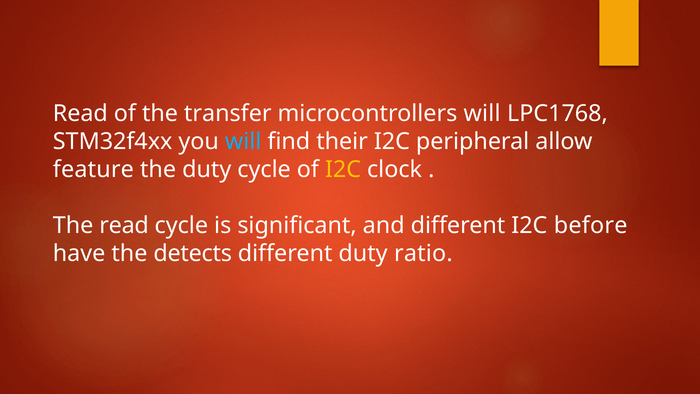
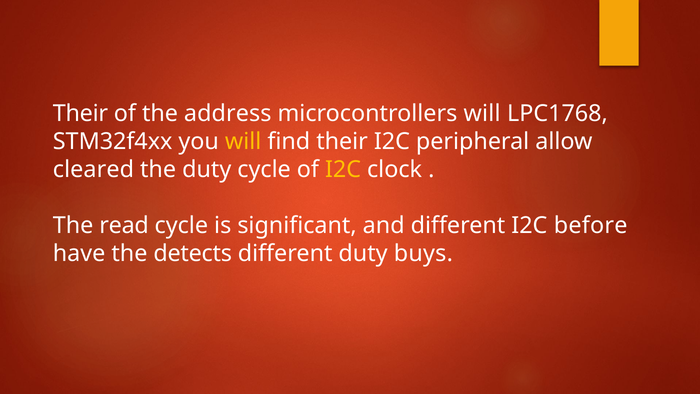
Read: Read -> Their (80, 113)
transfer: transfer -> address (228, 113)
will colour: light blue -> yellow (243, 141)
feature: feature -> cleared (93, 169)
ratio: ratio -> buys (423, 253)
